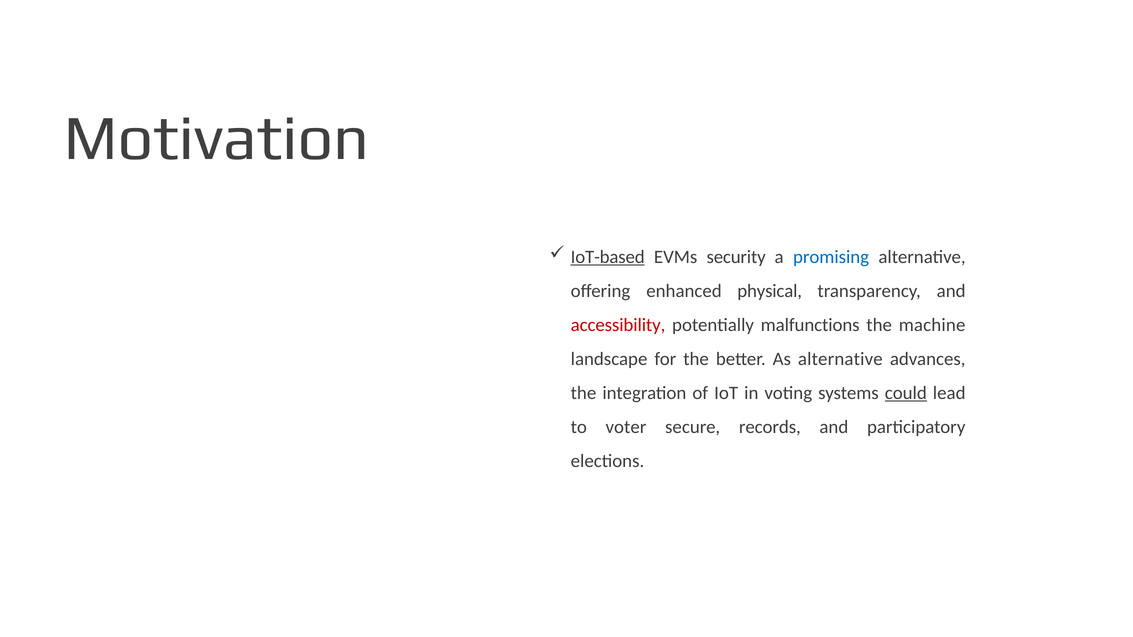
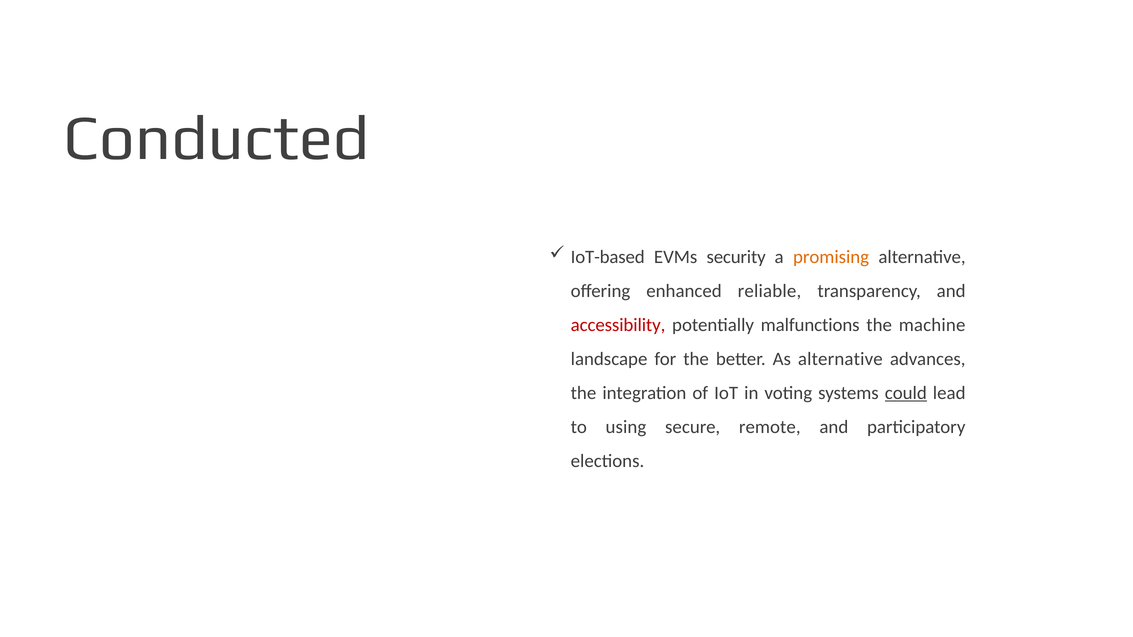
Motivation: Motivation -> Conducted (216, 139)
IoT-based underline: present -> none (608, 257)
promising colour: blue -> orange (831, 257)
physical: physical -> reliable (769, 291)
voter: voter -> using (626, 427)
records: records -> remote (770, 427)
